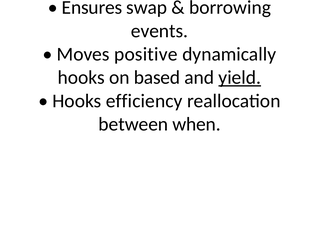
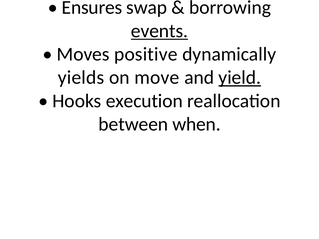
events underline: none -> present (159, 31)
hooks: hooks -> yields (81, 78)
based: based -> move (157, 78)
efficiency: efficiency -> execution (144, 101)
